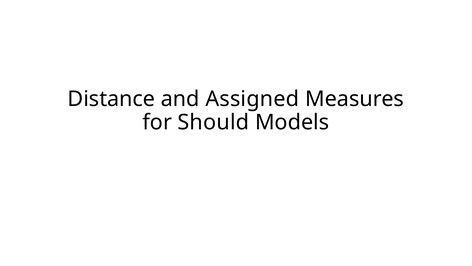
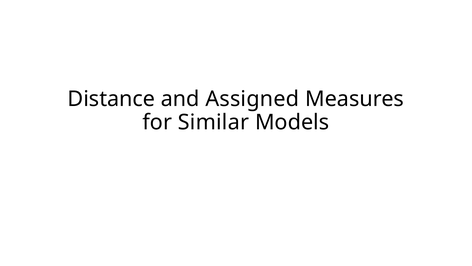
Should: Should -> Similar (213, 122)
